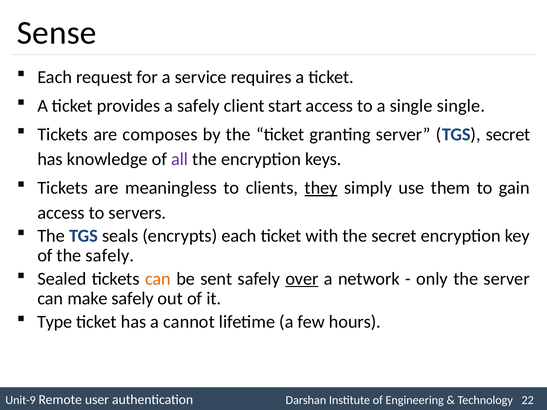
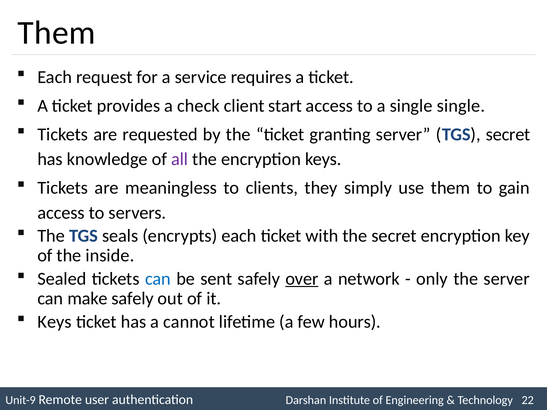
Sense: Sense -> Them (57, 33)
a safely: safely -> check (198, 106)
composes: composes -> requested (160, 134)
they underline: present -> none (321, 188)
the safely: safely -> inside (110, 256)
can colour: orange -> blue (158, 279)
Type: Type -> Keys (55, 322)
